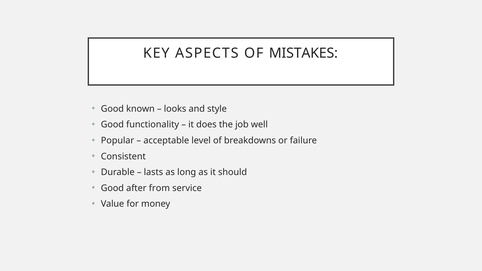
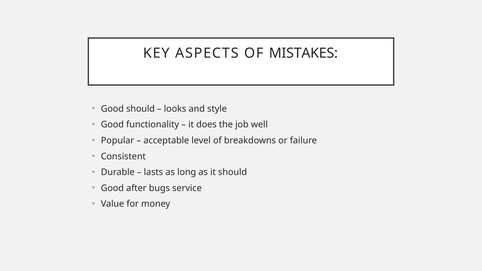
Good known: known -> should (140, 109)
from: from -> bugs (159, 188)
